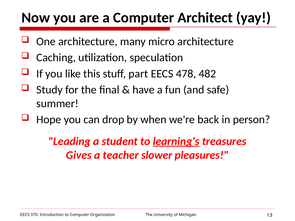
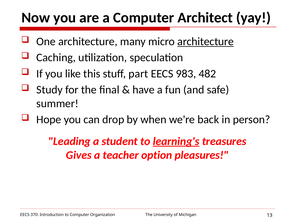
architecture underline: none -> present (206, 42)
478: 478 -> 983 (186, 74)
slower: slower -> option (157, 155)
